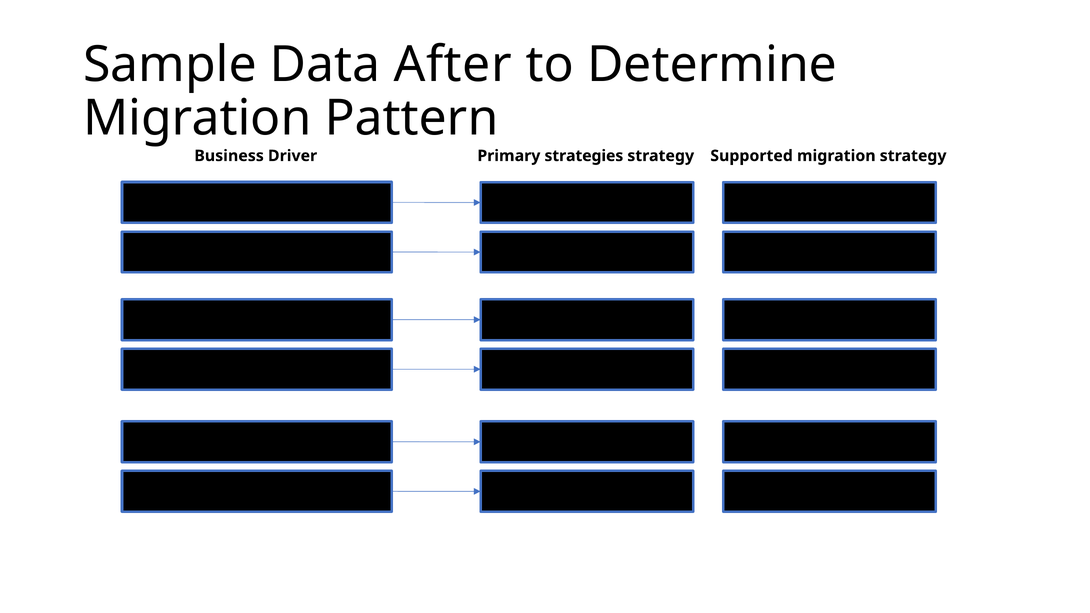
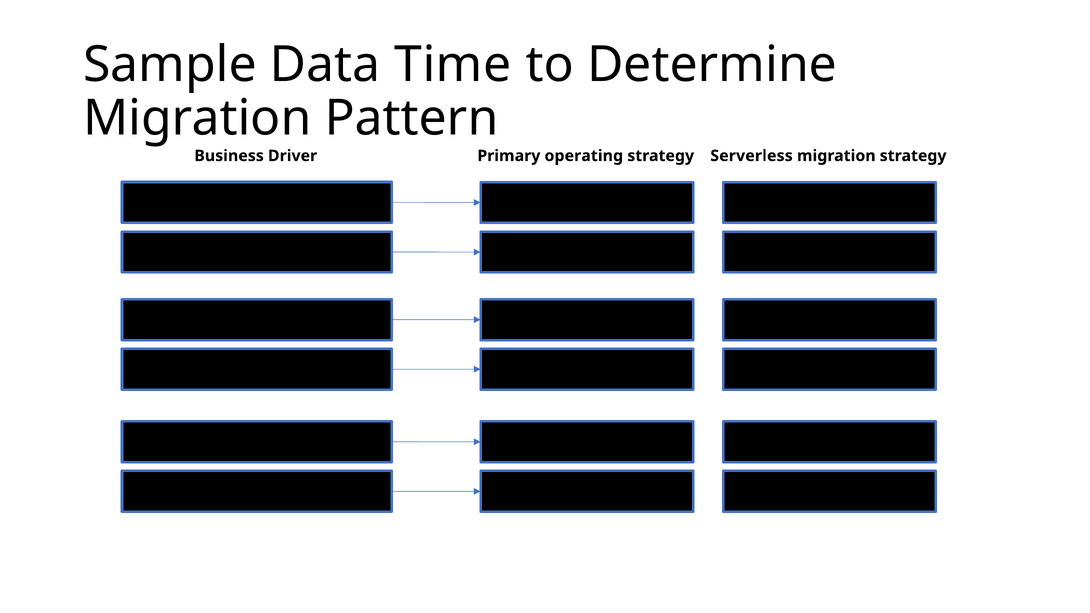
After: After -> Time (453, 65)
strategies: strategies -> operating (584, 156)
Supported: Supported -> Serverless (752, 156)
